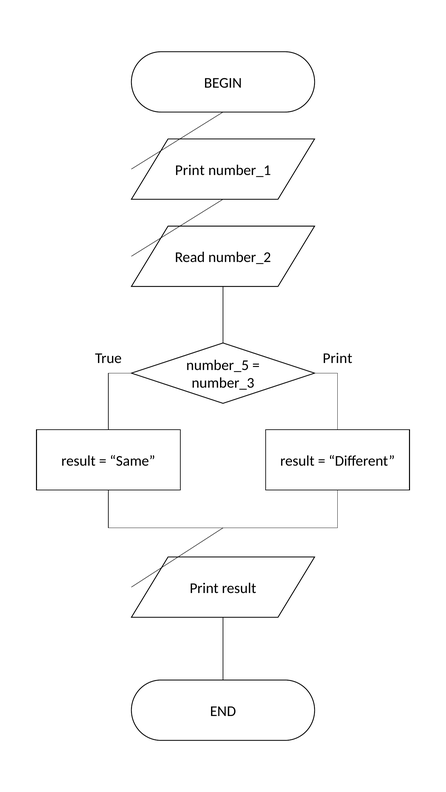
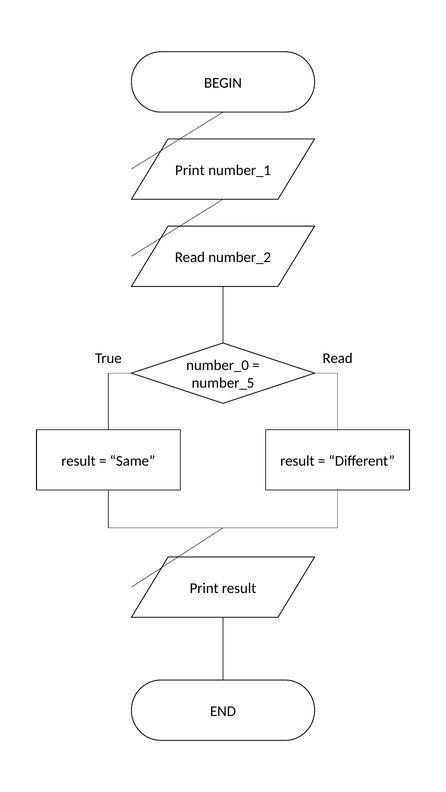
True Print: Print -> Read (338, 359)
number_5: number_5 -> number_0 (218, 366)
number_3: number_3 -> number_5 (223, 384)
